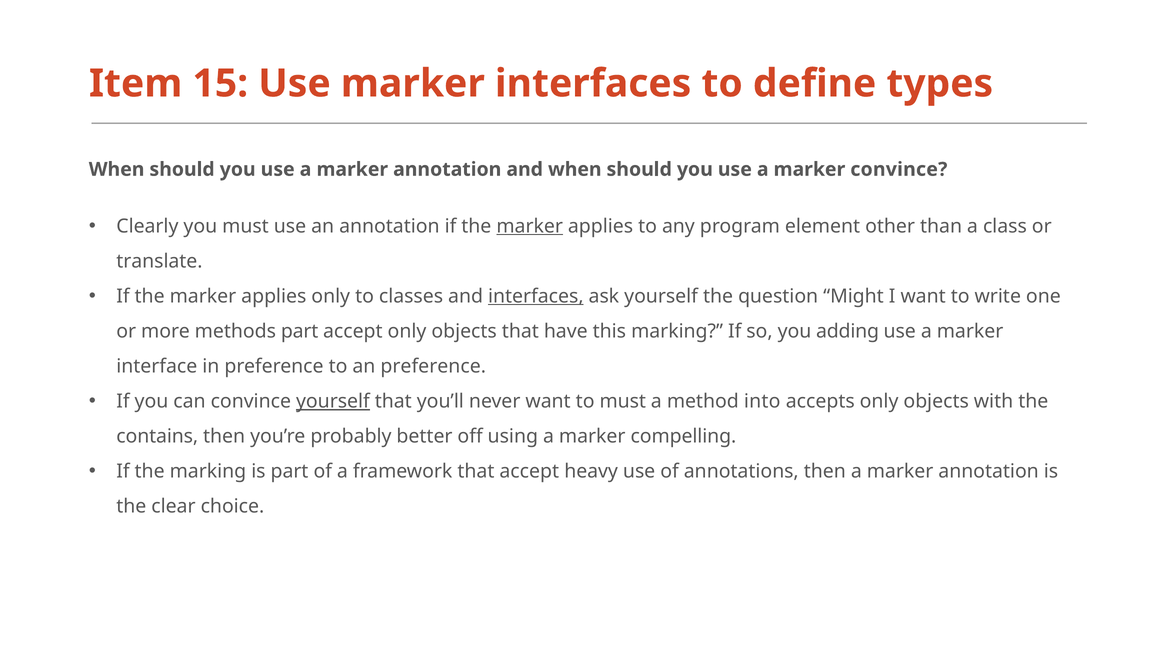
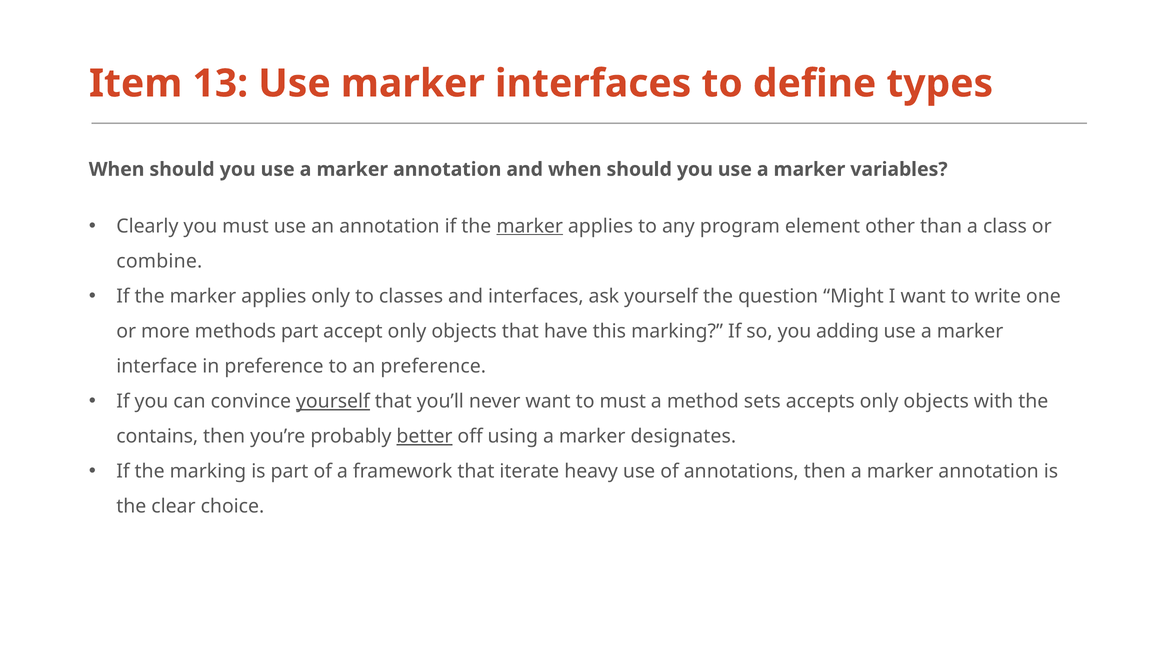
15: 15 -> 13 (220, 84)
marker convince: convince -> variables (899, 170)
translate: translate -> combine (159, 262)
interfaces underline: present -> none (536, 297)
into: into -> sets (762, 402)
better underline: none -> present (425, 437)
compelling: compelling -> designates (683, 437)
that accept: accept -> iterate (529, 472)
